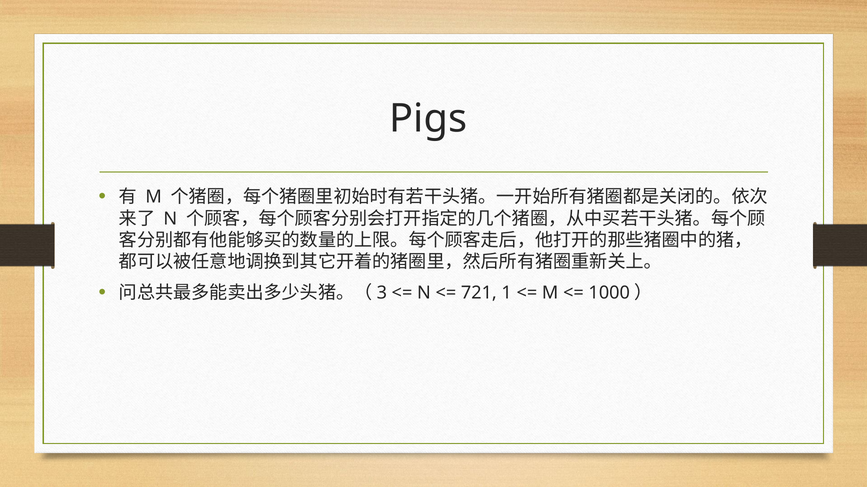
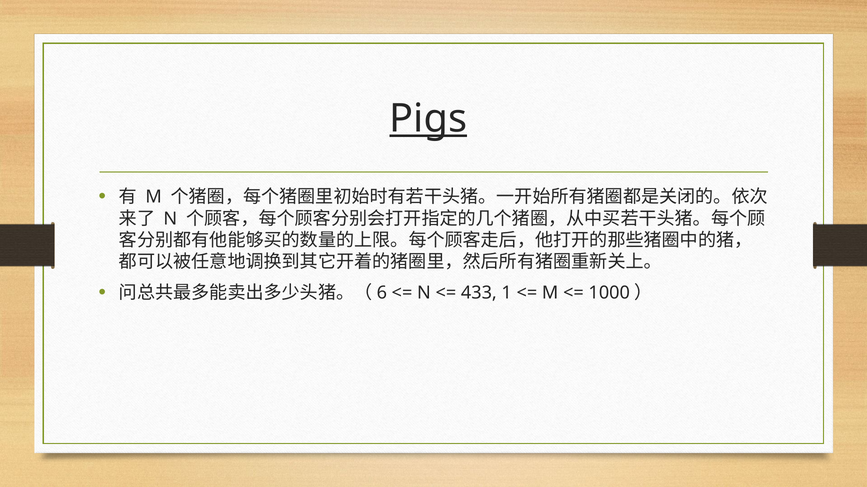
Pigs underline: none -> present (428, 119)
3: 3 -> 6 (382, 293)
721: 721 -> 433 (479, 293)
